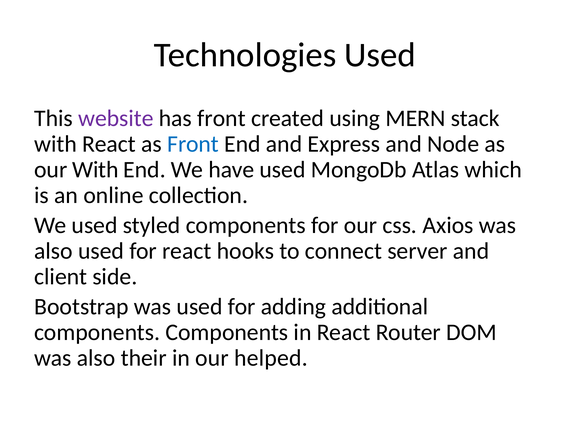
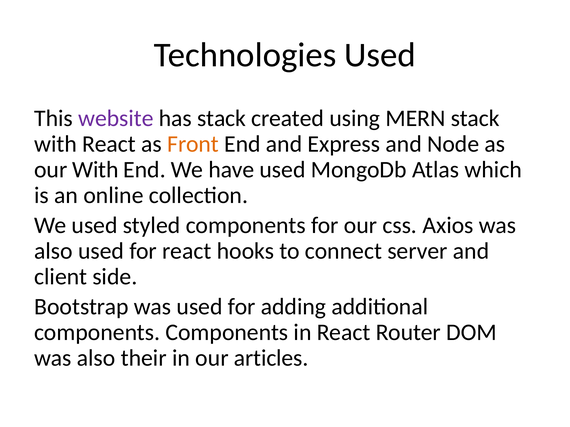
has front: front -> stack (222, 119)
Front colour: blue -> orange (193, 144)
helped: helped -> articles (271, 358)
